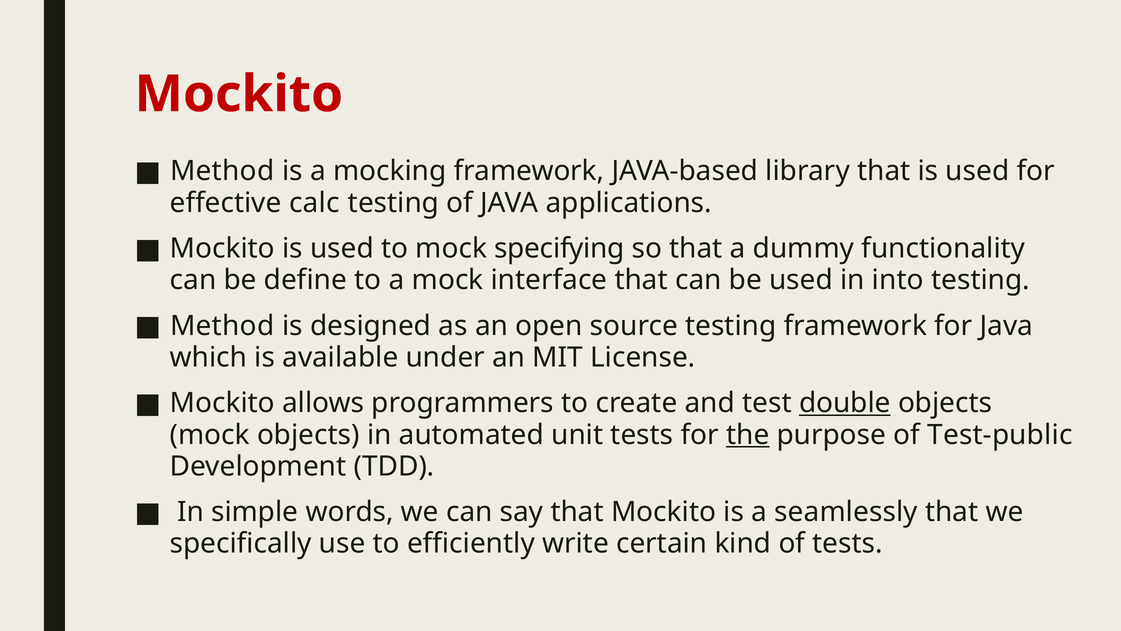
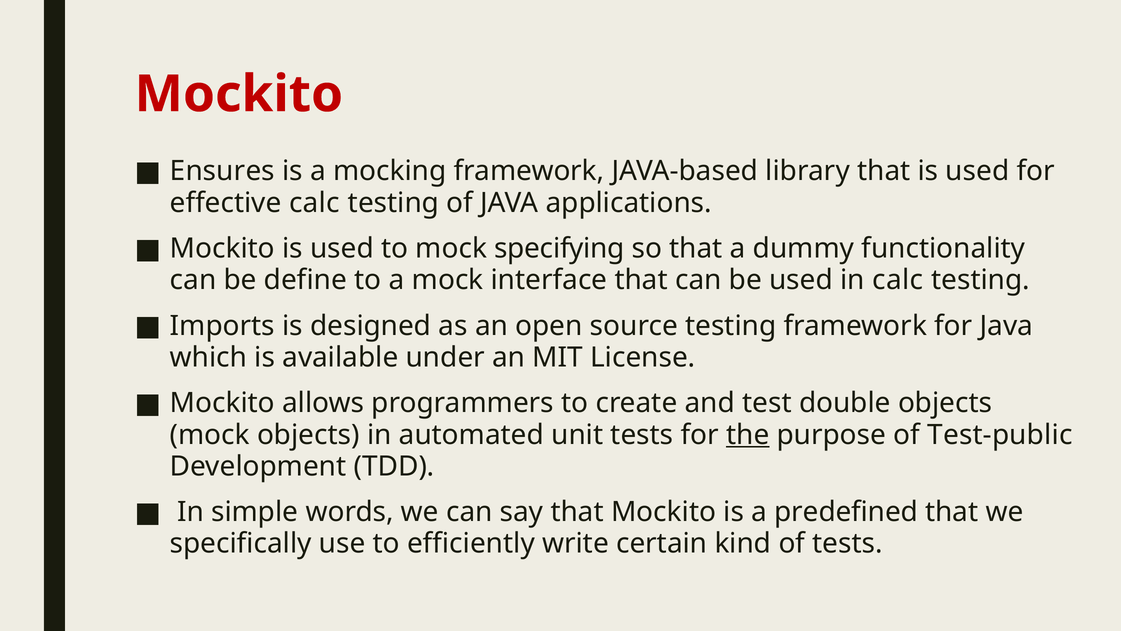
Method: Method -> Ensures (222, 171)
in into: into -> calc (898, 280)
Method: Method -> Imports (222, 326)
double underline: present -> none (845, 403)
seamlessly: seamlessly -> predefined (846, 512)
